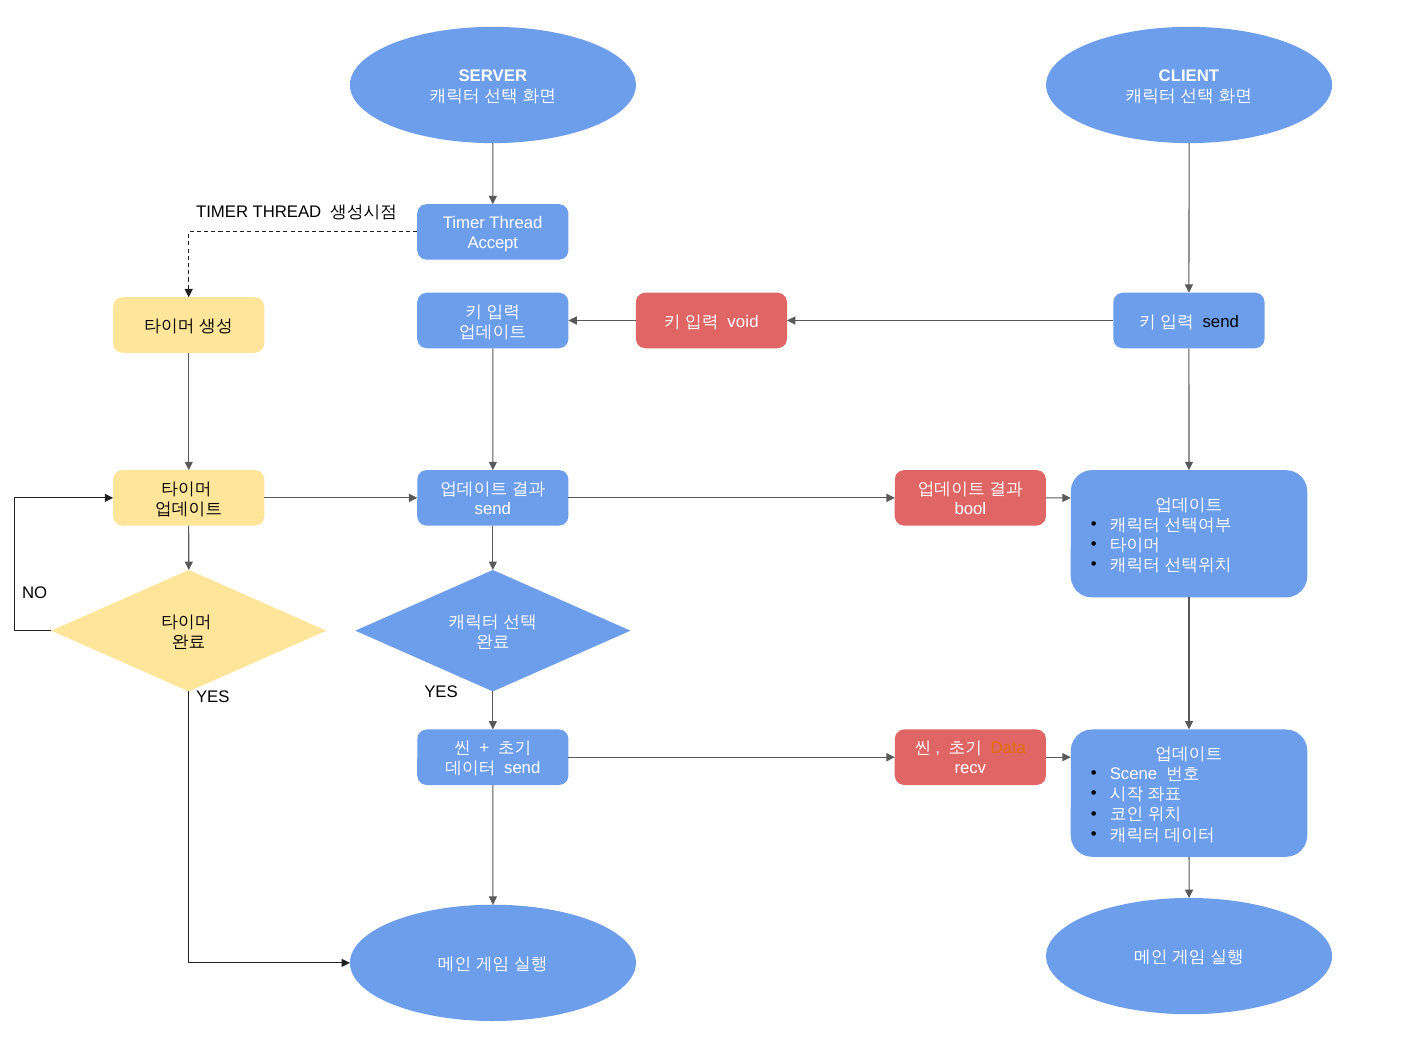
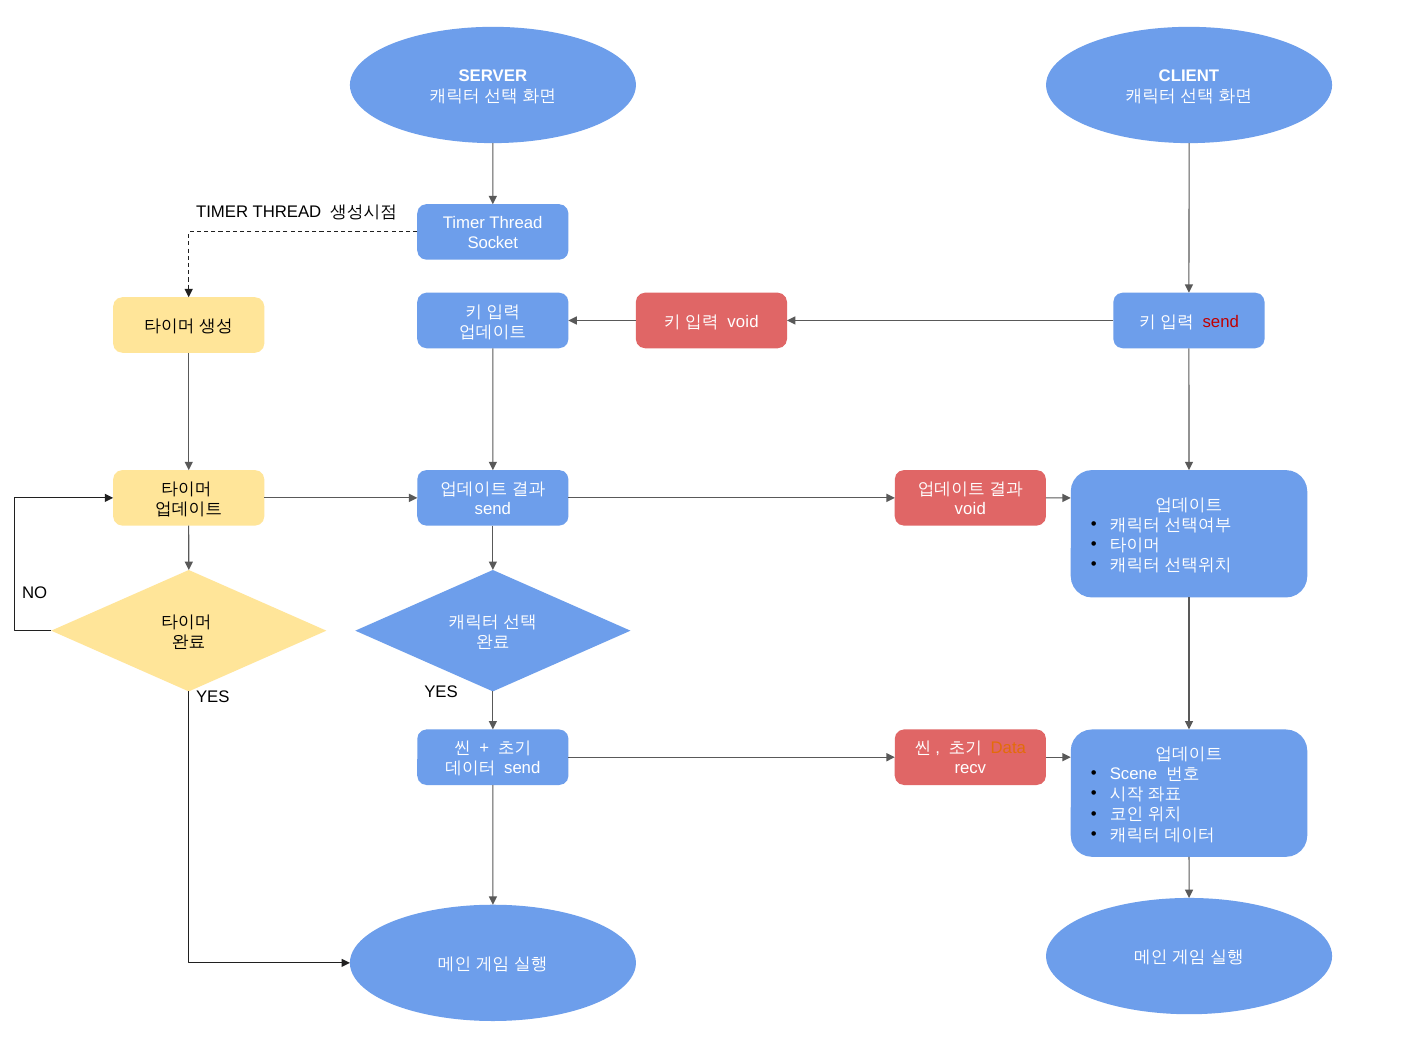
Accept: Accept -> Socket (493, 243)
send colour: black -> red (1221, 322)
bool: bool -> void (970, 509)
